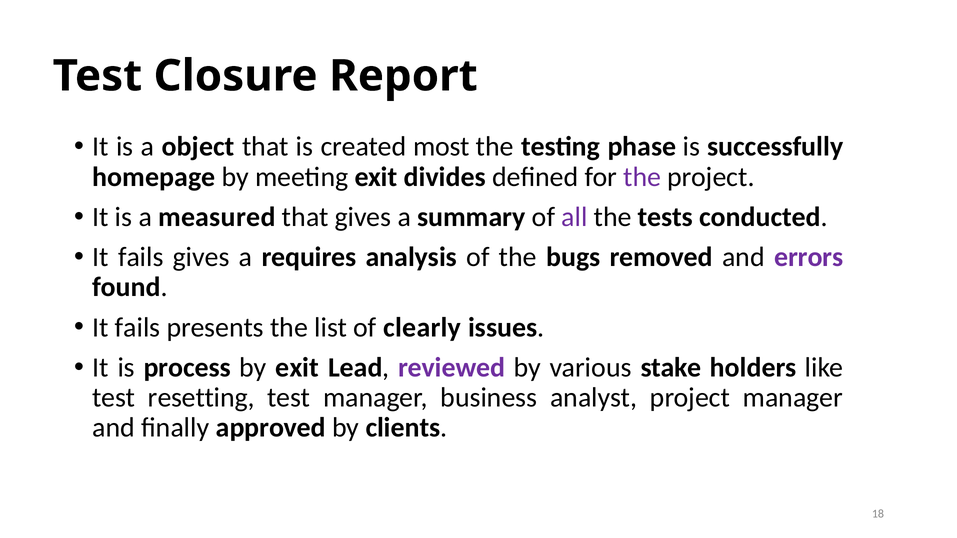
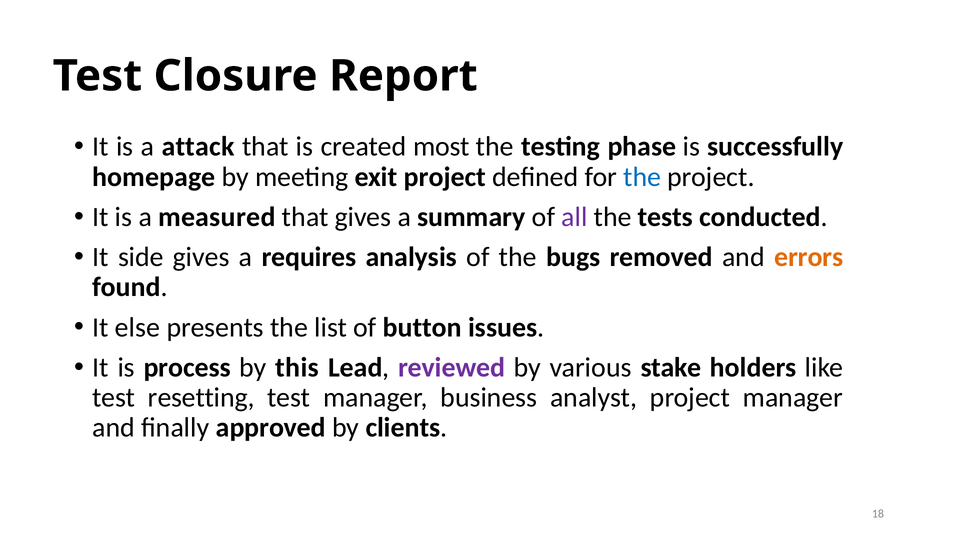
object: object -> attack (198, 147)
exit divides: divides -> project (445, 177)
the colour: purple -> blue (642, 177)
fails: fails -> side (141, 257)
errors colour: purple -> orange (809, 257)
fails: fails -> else (138, 328)
clearly: clearly -> button (422, 328)
by exit: exit -> this (297, 368)
